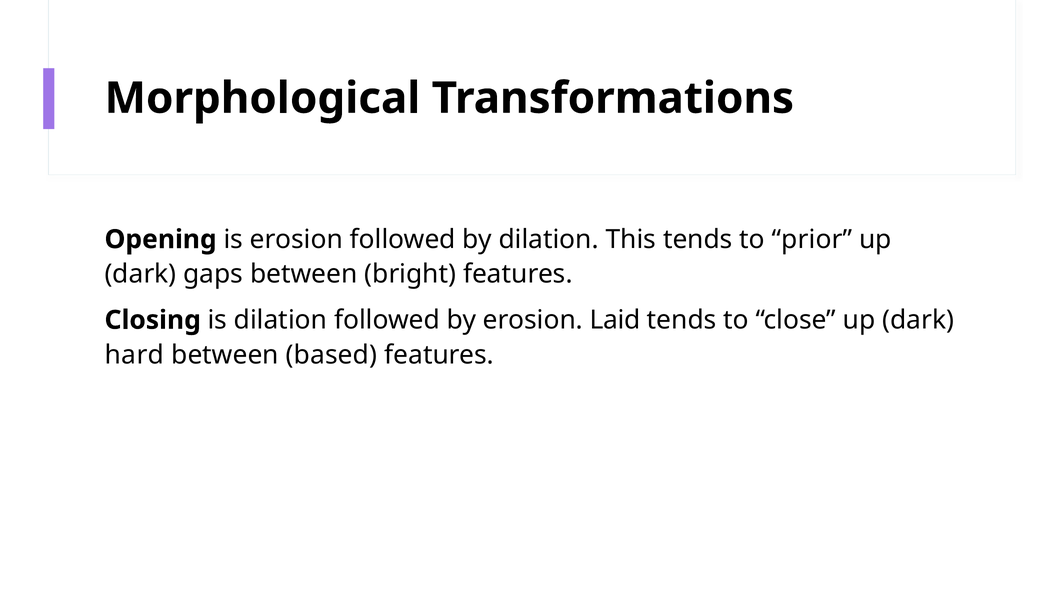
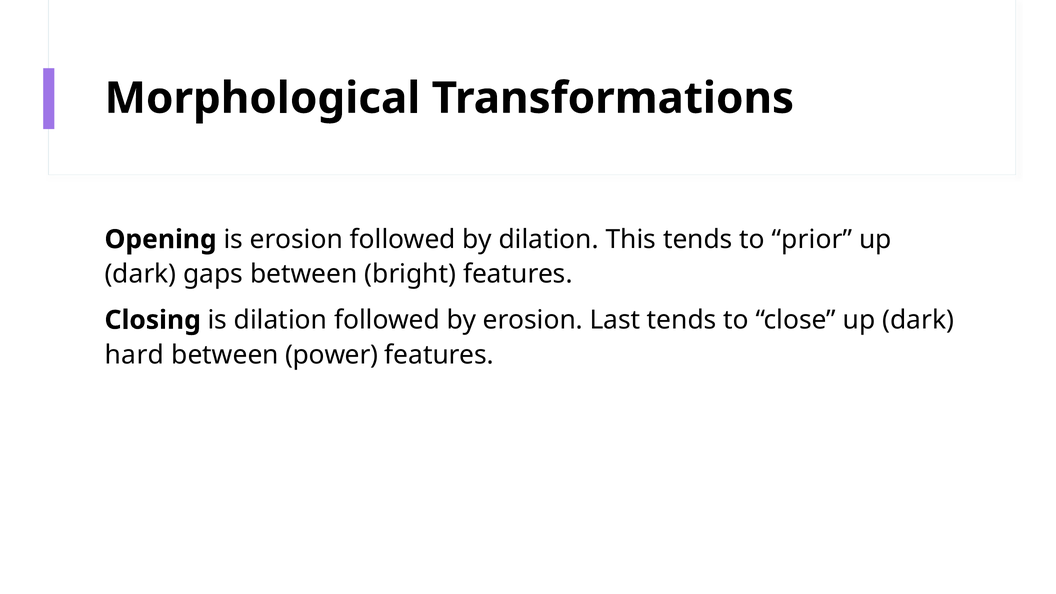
Laid: Laid -> Last (615, 320)
based: based -> power (332, 355)
